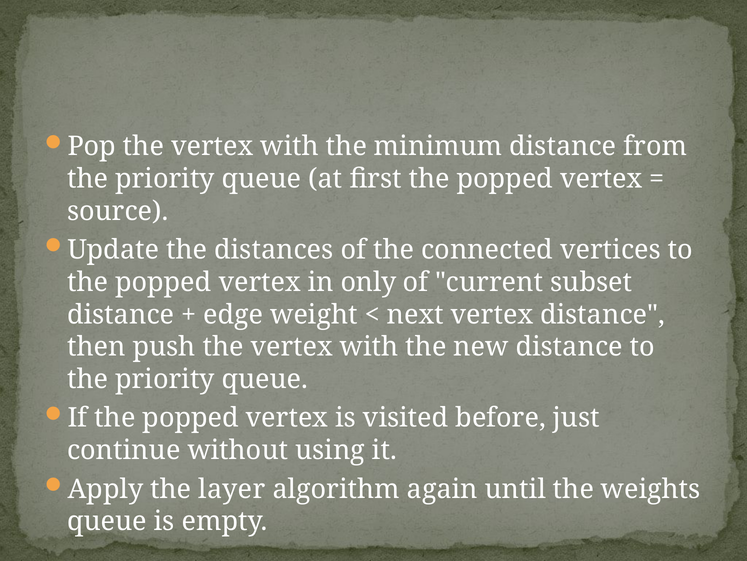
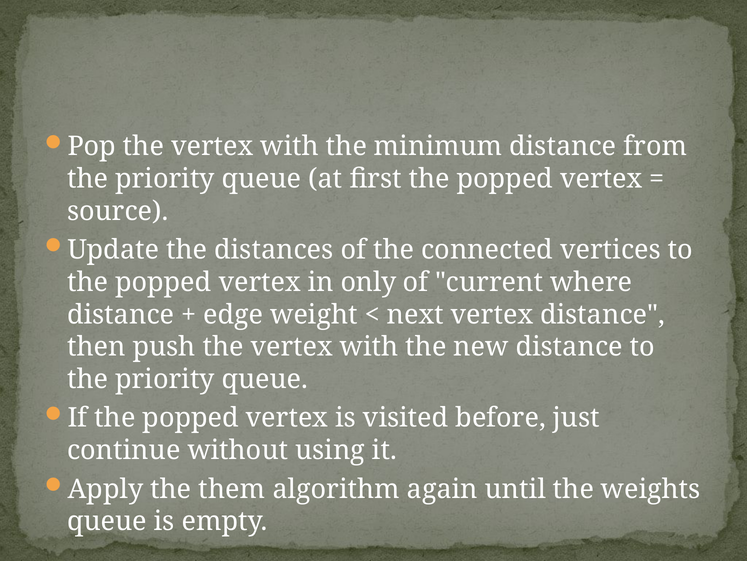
subset: subset -> where (591, 282)
layer: layer -> them (232, 488)
